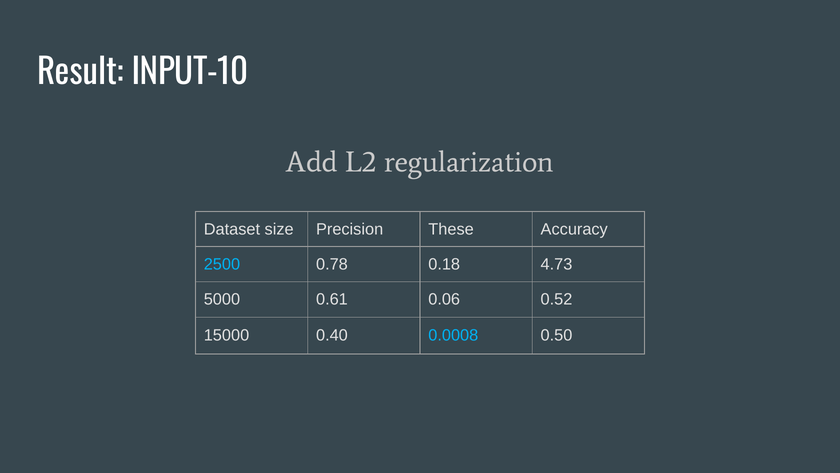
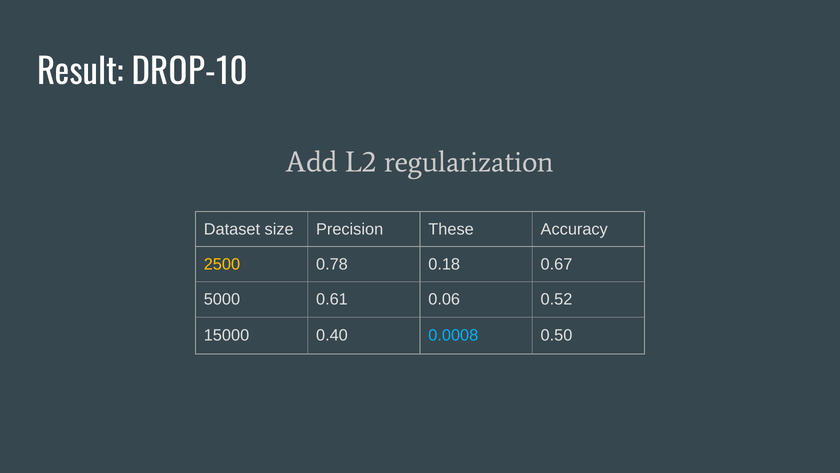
INPUT-10: INPUT-10 -> DROP-10 (190, 73)
2500 colour: light blue -> yellow (222, 264)
4.73: 4.73 -> 0.67 (556, 264)
